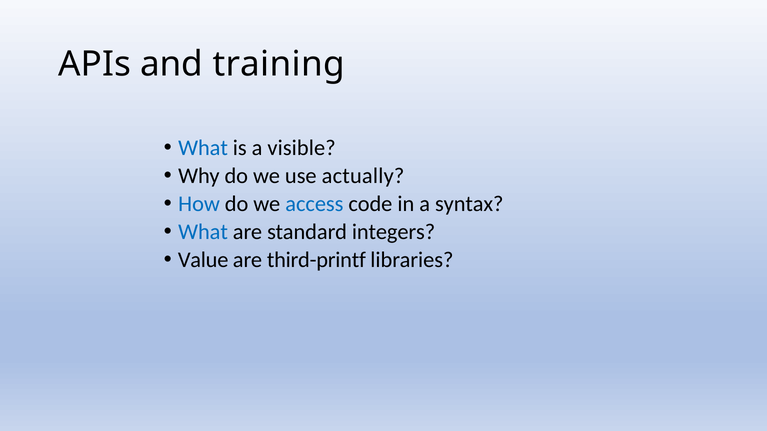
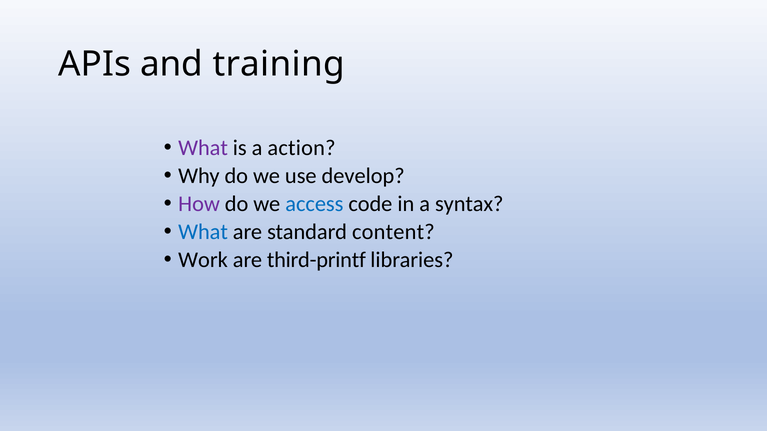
What colour: blue -> purple (203, 148)
visible: visible -> action (301, 148)
actually: actually -> develop (363, 176)
How colour: blue -> purple (199, 204)
integers: integers -> content (393, 232)
Value: Value -> Work (203, 260)
